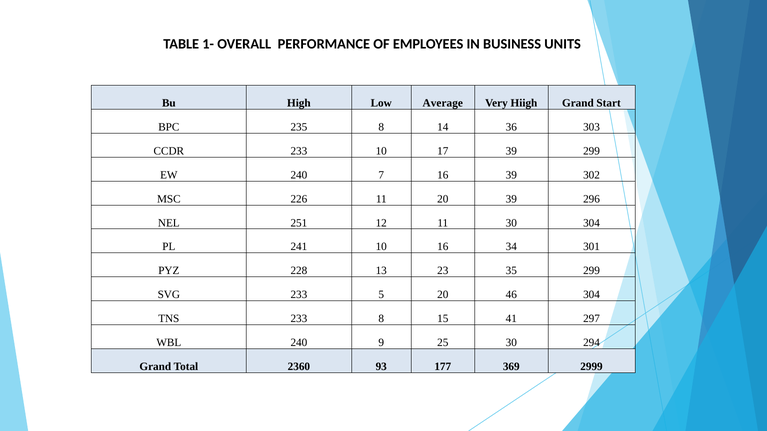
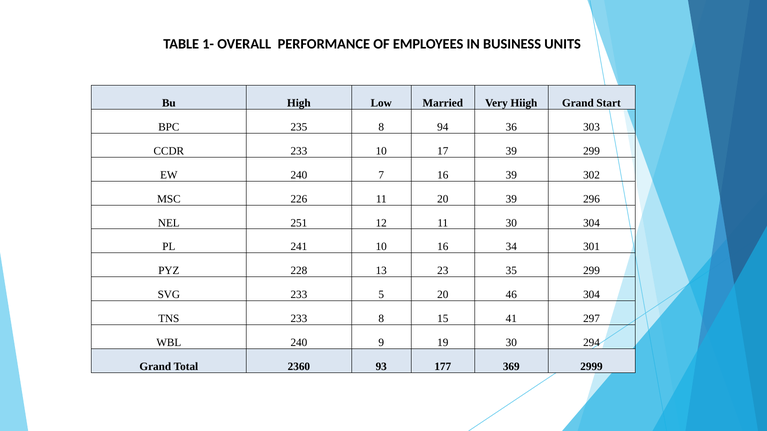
Average: Average -> Married (443, 103)
14: 14 -> 94 (443, 127)
25: 25 -> 19 (443, 343)
